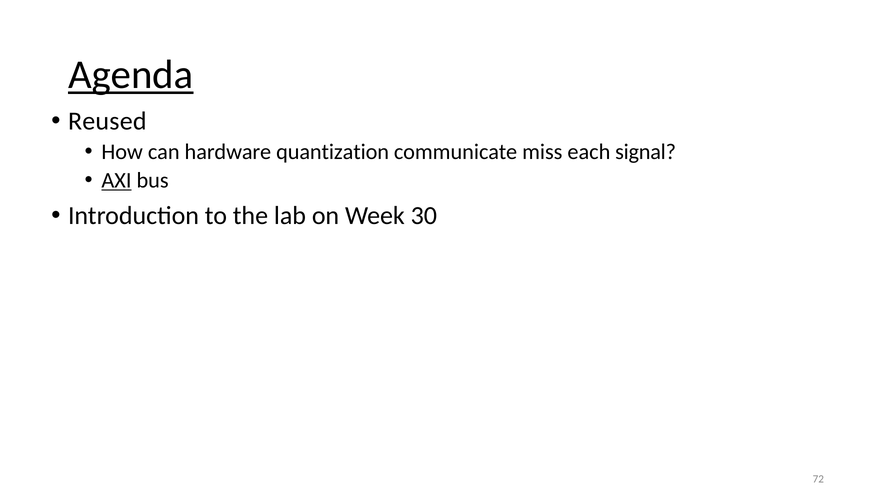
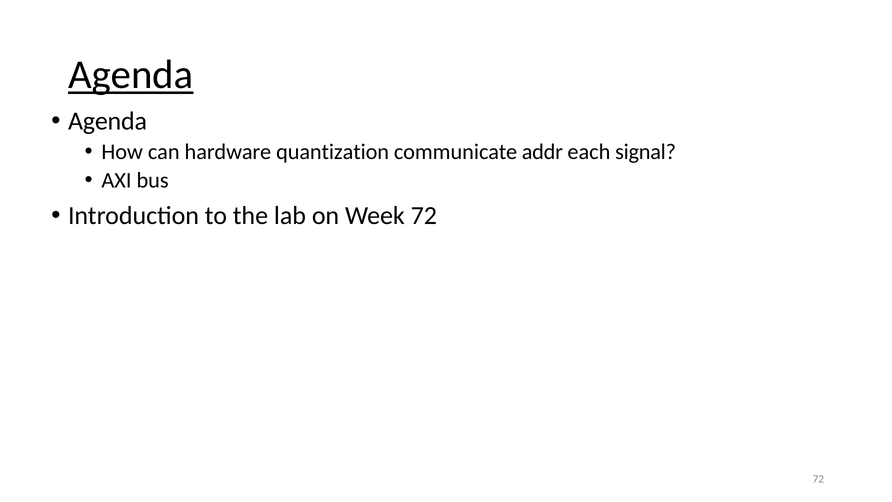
Reused: Reused -> Agenda (108, 121)
miss: miss -> addr (542, 152)
AXI underline: present -> none (116, 180)
Week 30: 30 -> 72 (424, 216)
